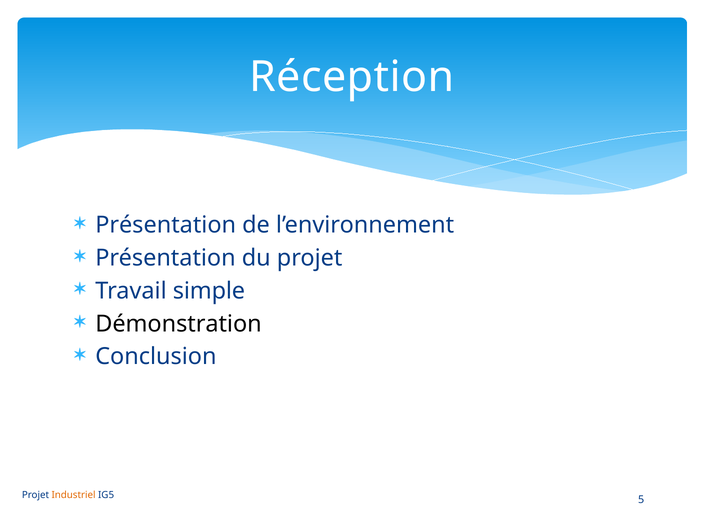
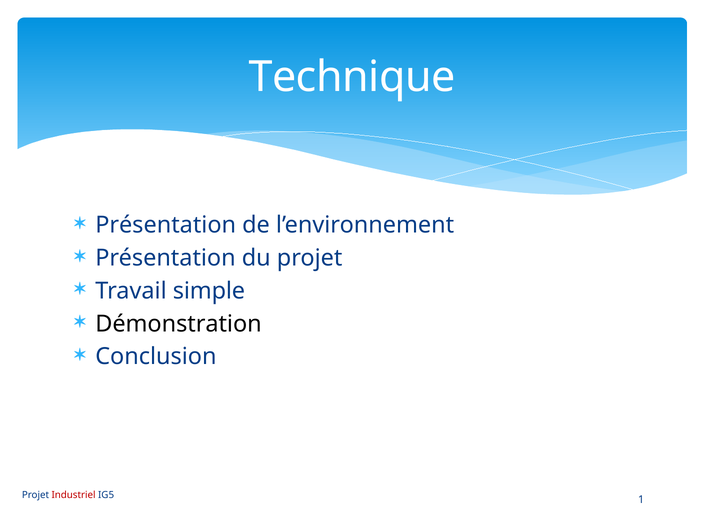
Réception: Réception -> Technique (352, 77)
Industriel colour: orange -> red (74, 495)
5: 5 -> 1 (641, 500)
